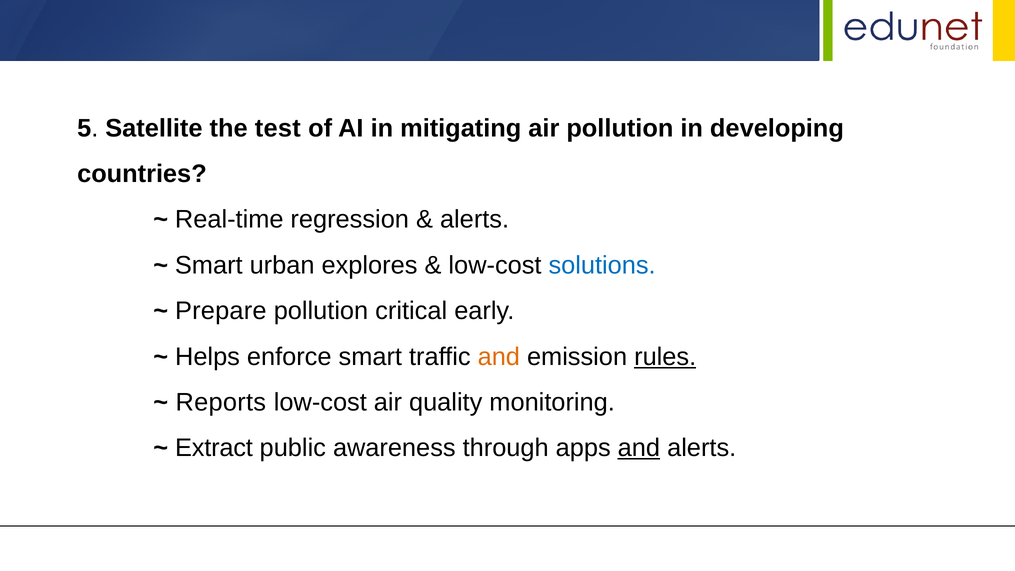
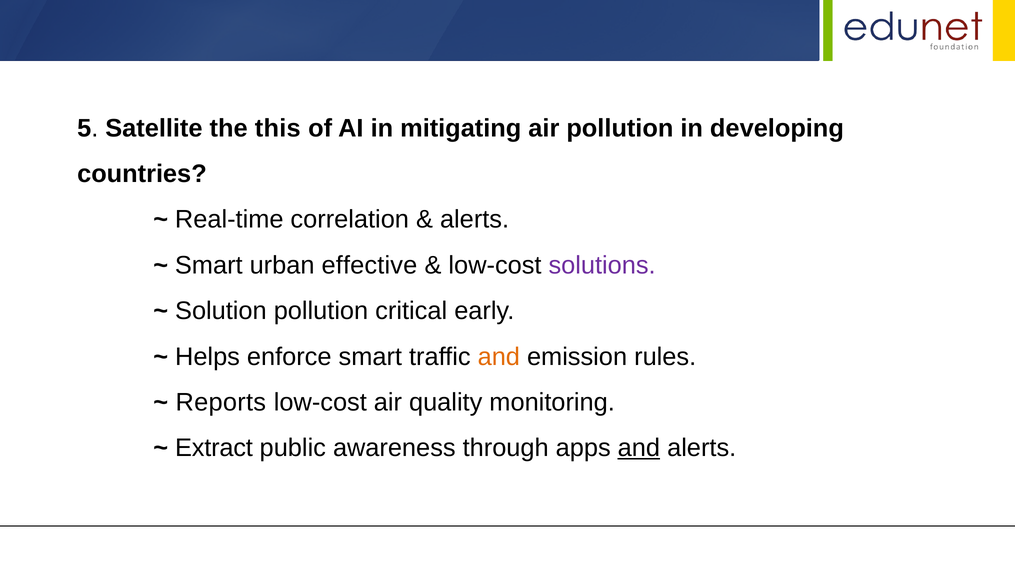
test: test -> this (278, 128)
regression: regression -> correlation (350, 220)
explores: explores -> effective (369, 265)
solutions colour: blue -> purple (602, 265)
Prepare: Prepare -> Solution (221, 311)
rules underline: present -> none (665, 357)
